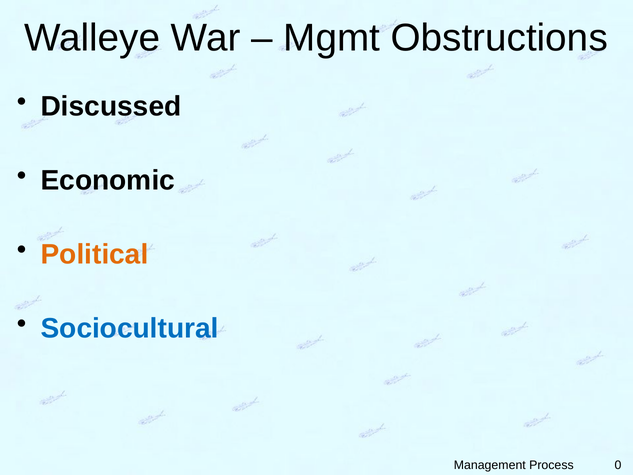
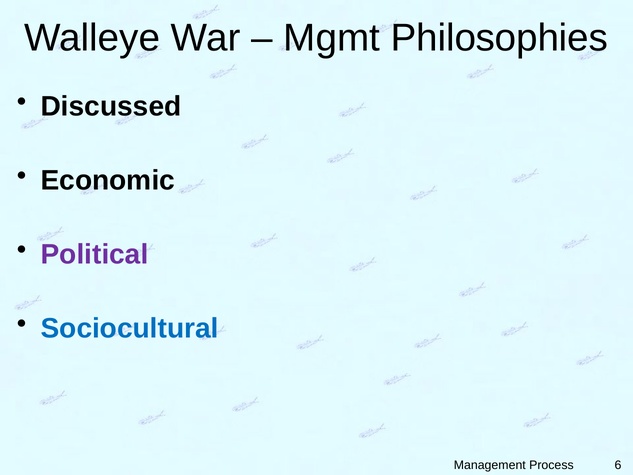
Obstructions: Obstructions -> Philosophies (499, 38)
Political colour: orange -> purple (95, 254)
0: 0 -> 6 (618, 465)
